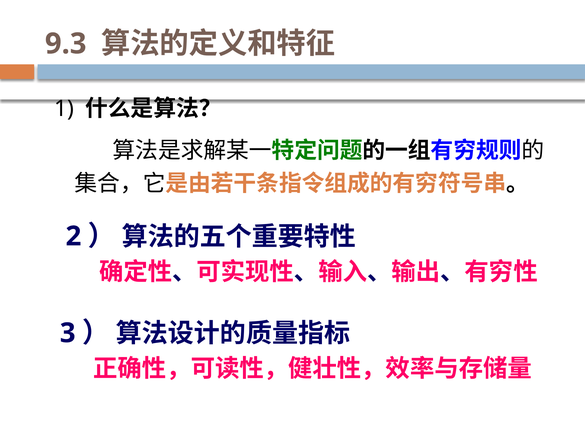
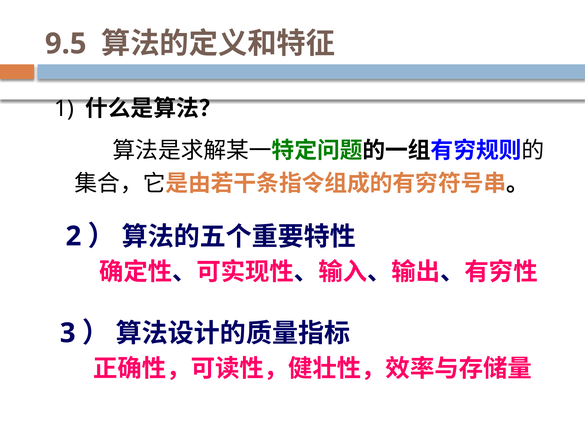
9.3: 9.3 -> 9.5 (66, 44)
